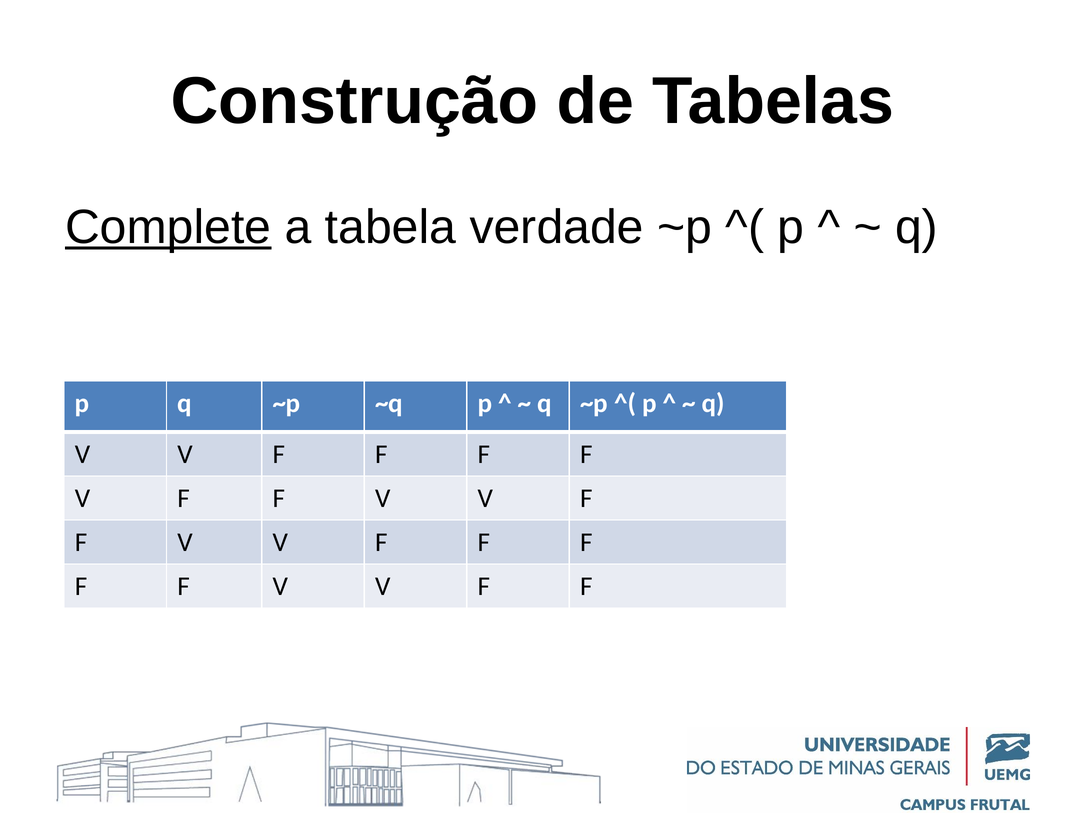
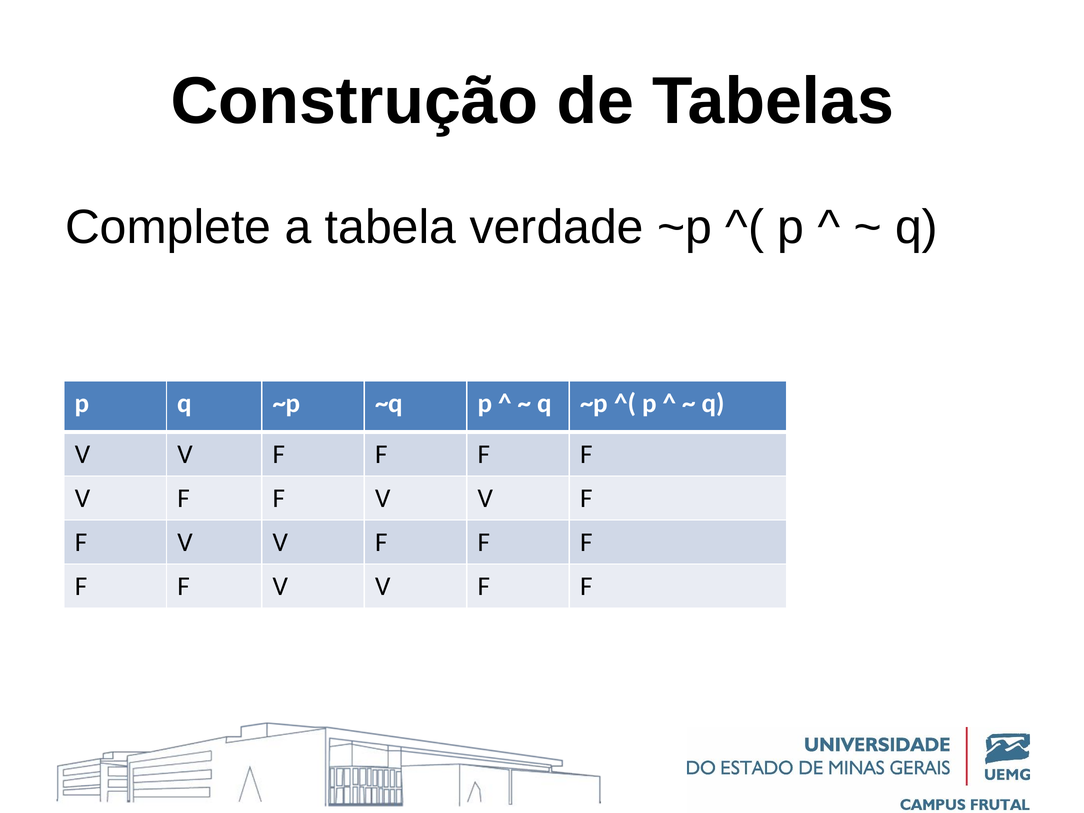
Complete underline: present -> none (168, 227)
